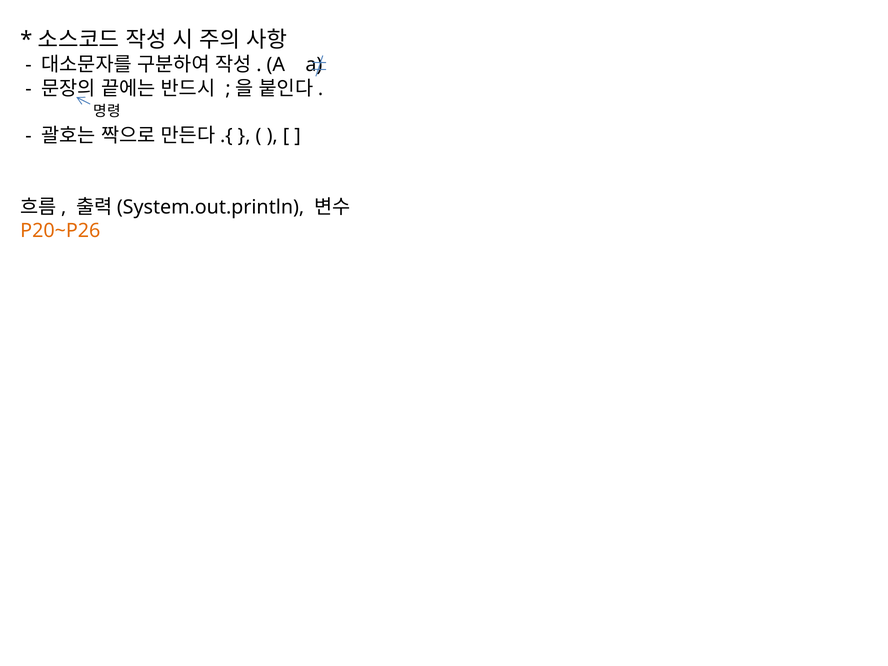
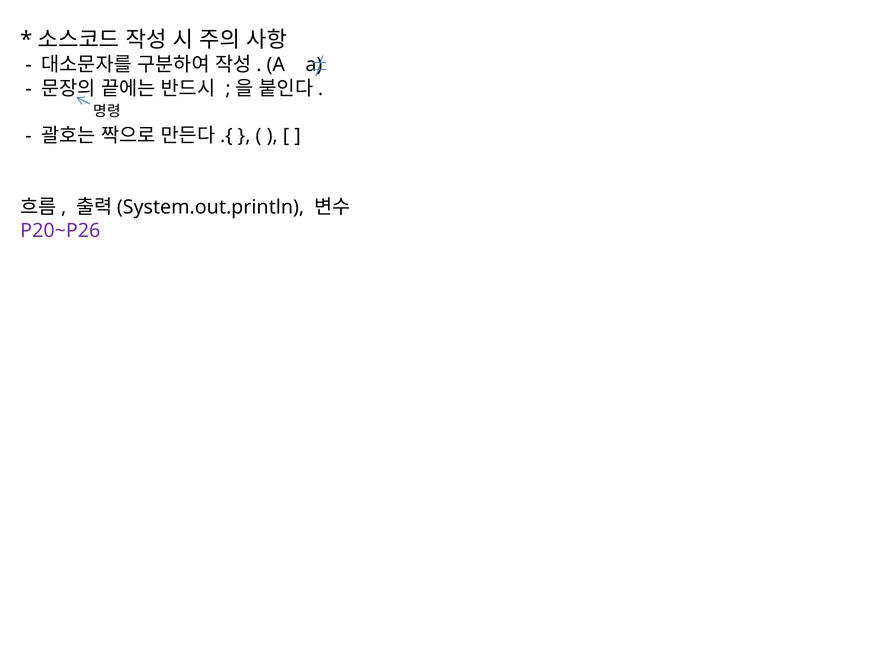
P20~P26 colour: orange -> purple (60, 231)
